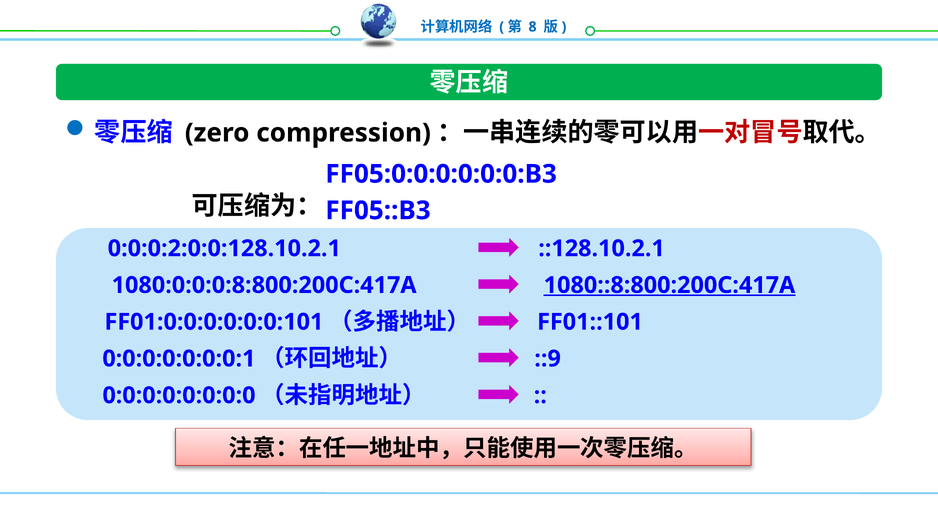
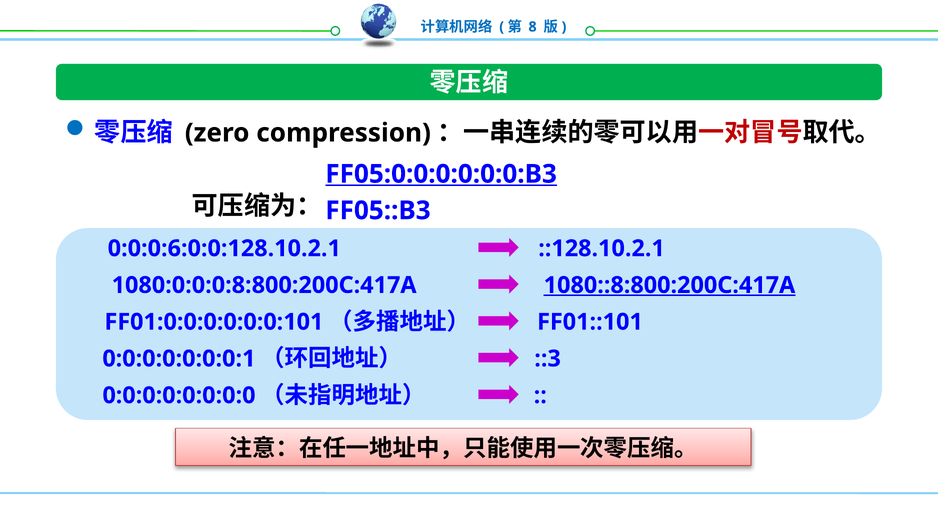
FF05:0:0:0:0:0:0:B3 underline: none -> present (441, 174)
0:0:0:2:0:0:128.10.2.1: 0:0:0:2:0:0:128.10.2.1 -> 0:0:0:6:0:0:128.10.2.1 (224, 248)
::9: ::9 -> ::3 (548, 358)
